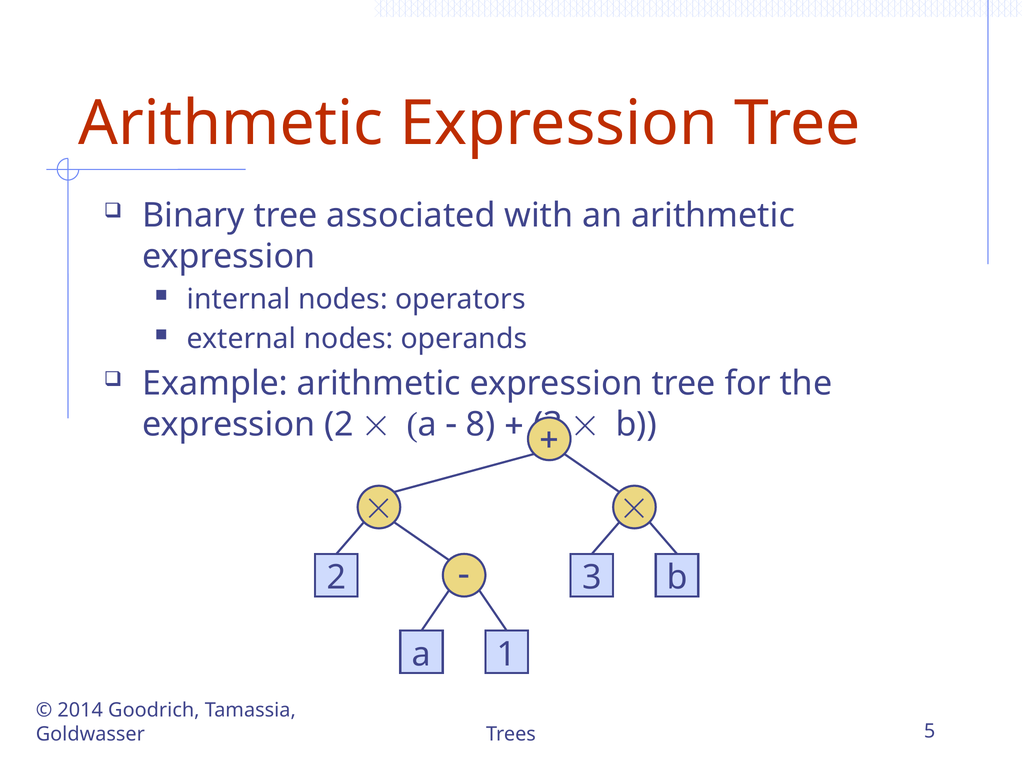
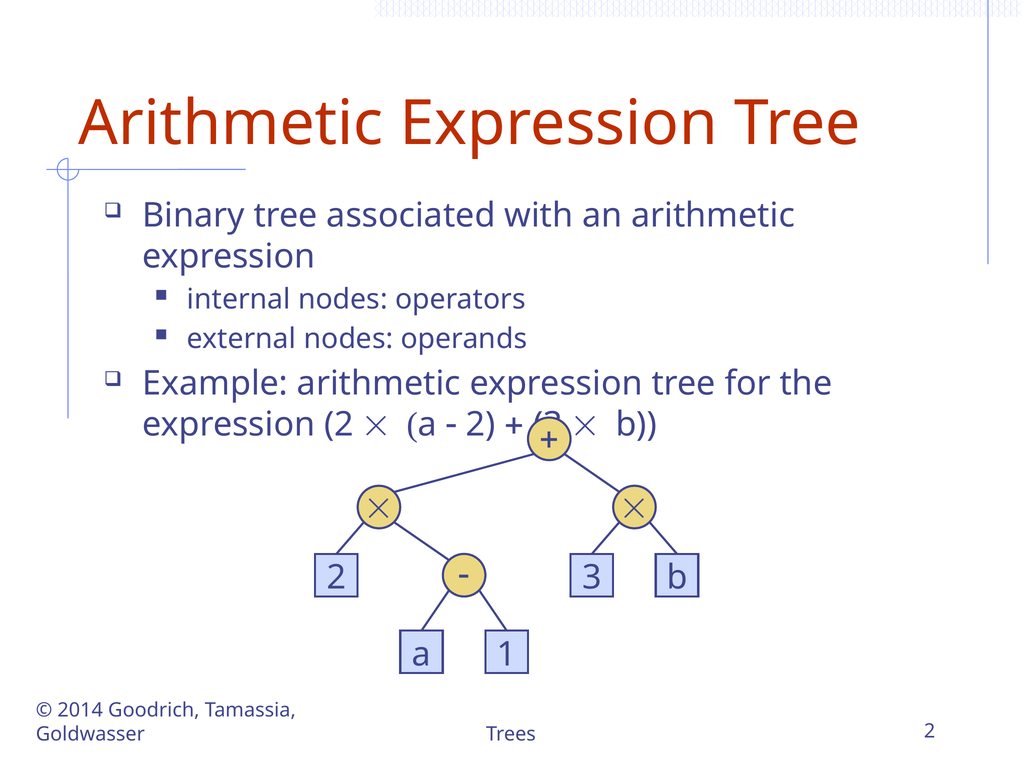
8: 8 -> 2 (481, 424)
Trees 5: 5 -> 2 (930, 731)
